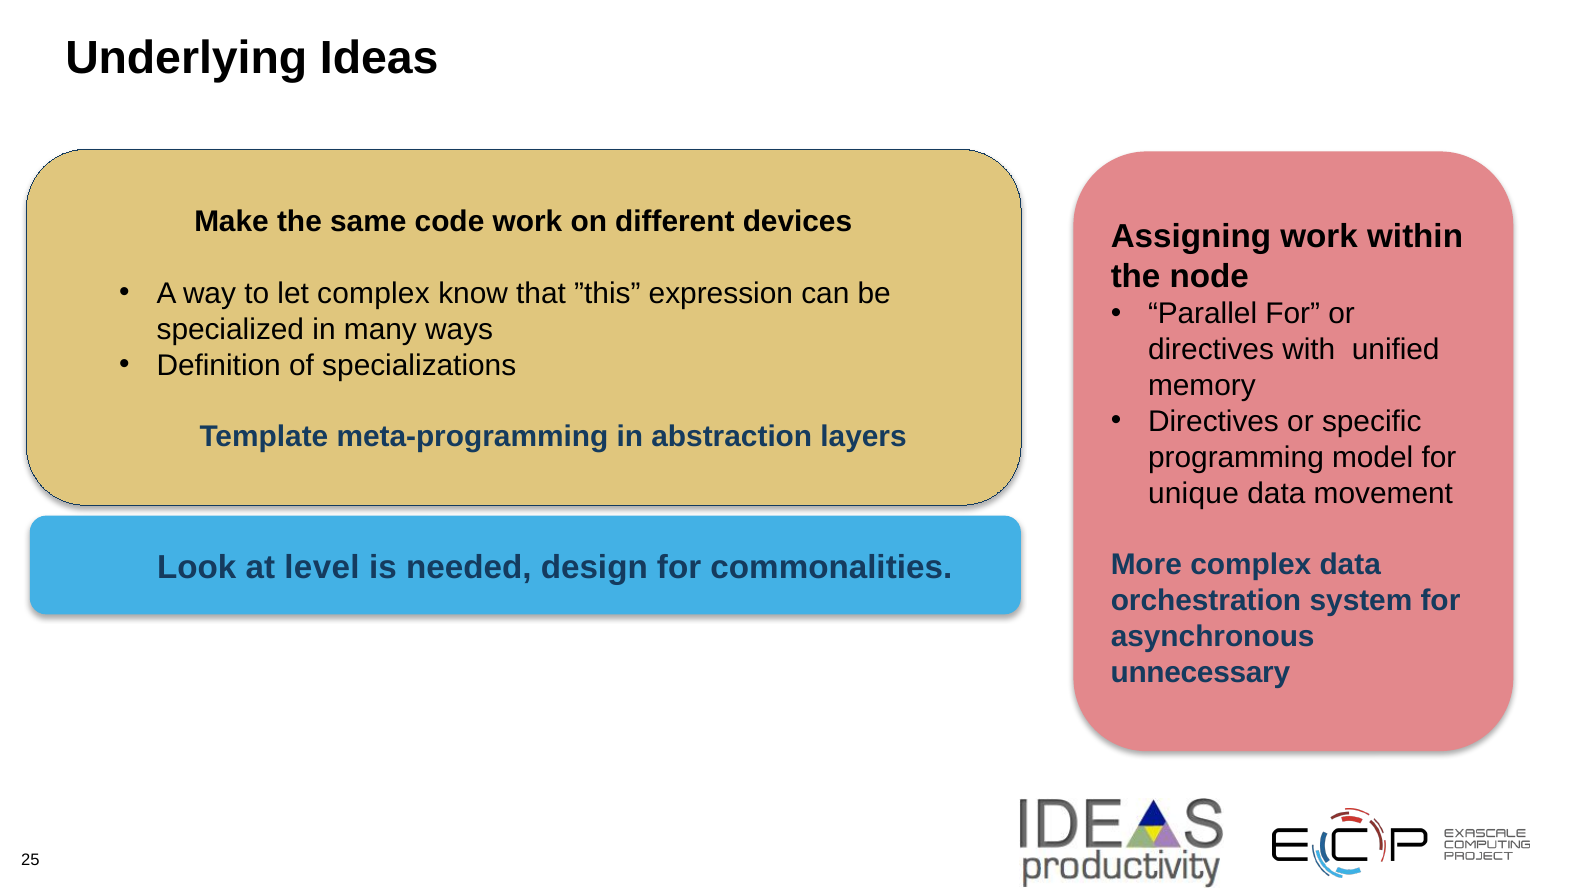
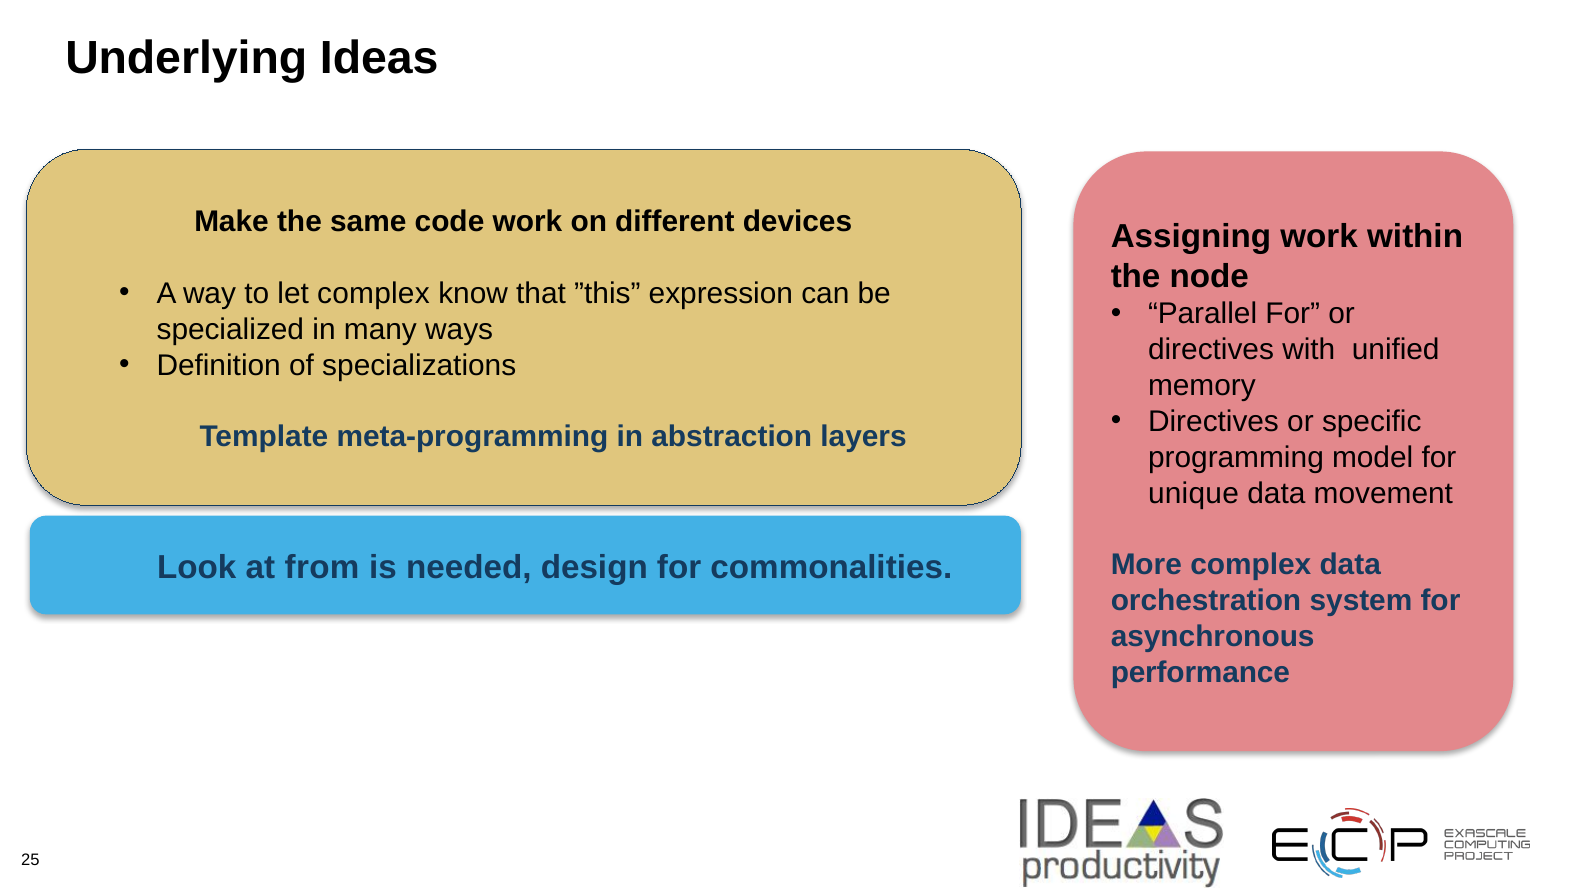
level: level -> from (322, 567)
unnecessary: unnecessary -> performance (1200, 672)
